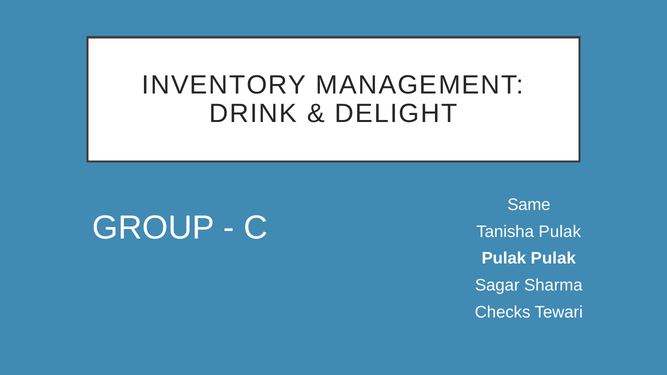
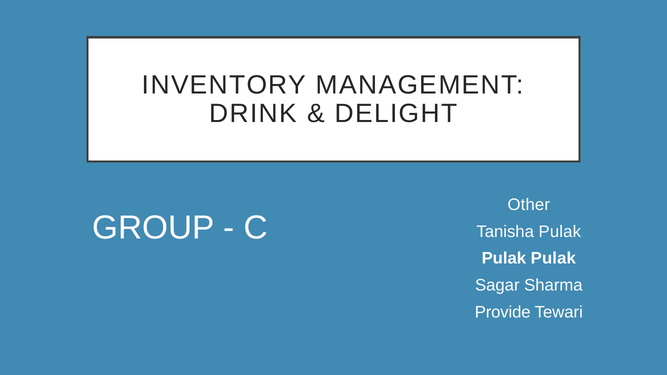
Same: Same -> Other (529, 205)
Checks: Checks -> Provide (503, 313)
